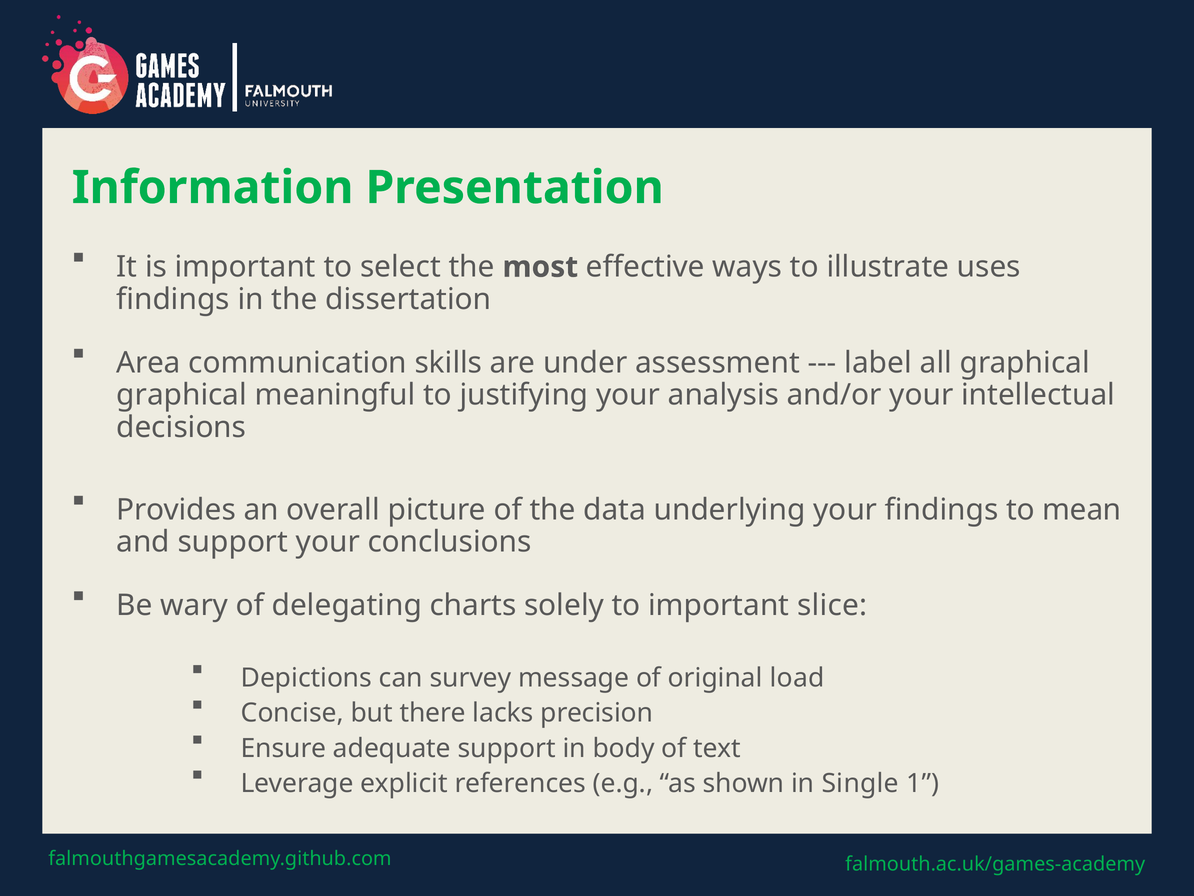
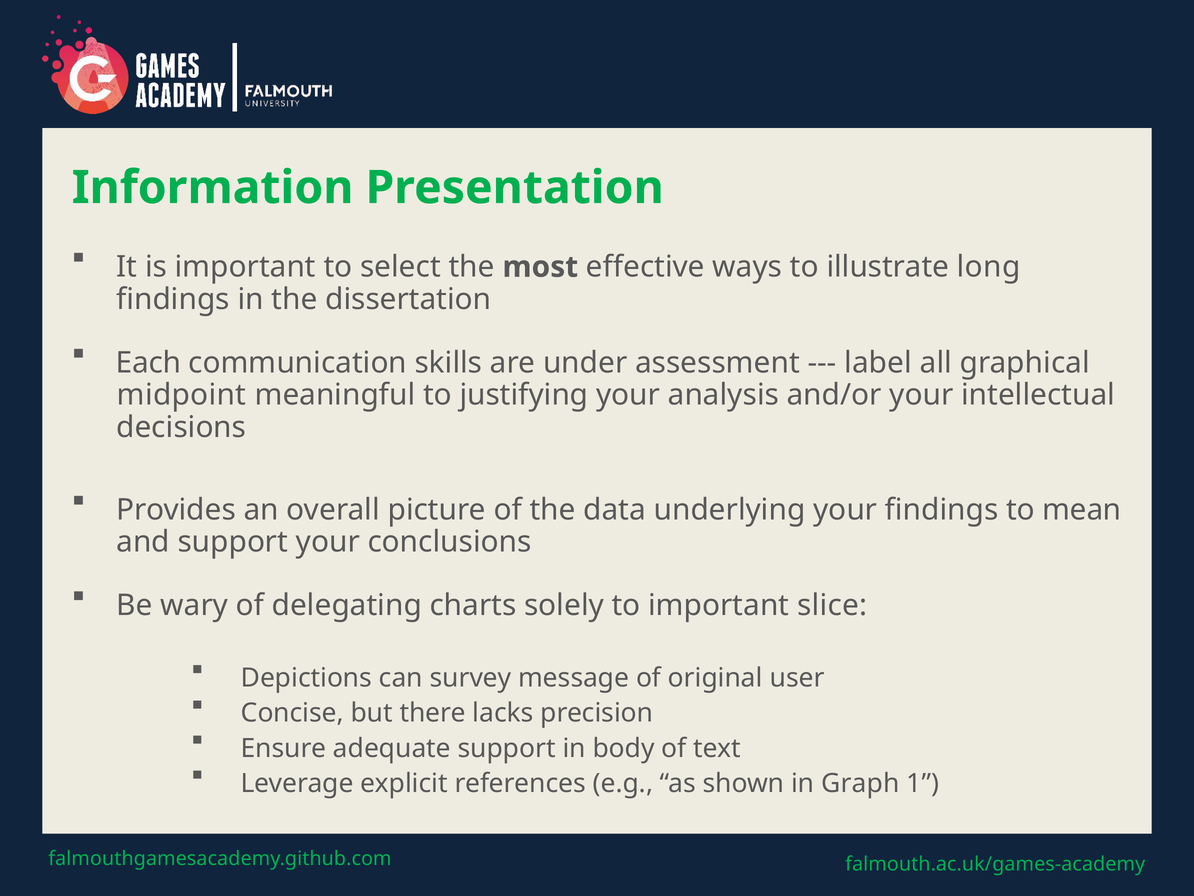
uses: uses -> long (989, 267)
Area: Area -> Each (149, 363)
graphical: graphical -> midpoint (181, 395)
load: load -> user (797, 678)
Single: Single -> Graph (860, 783)
